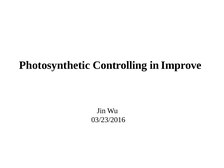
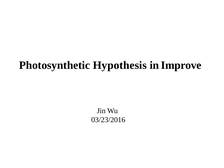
Controlling: Controlling -> Hypothesis (120, 65)
